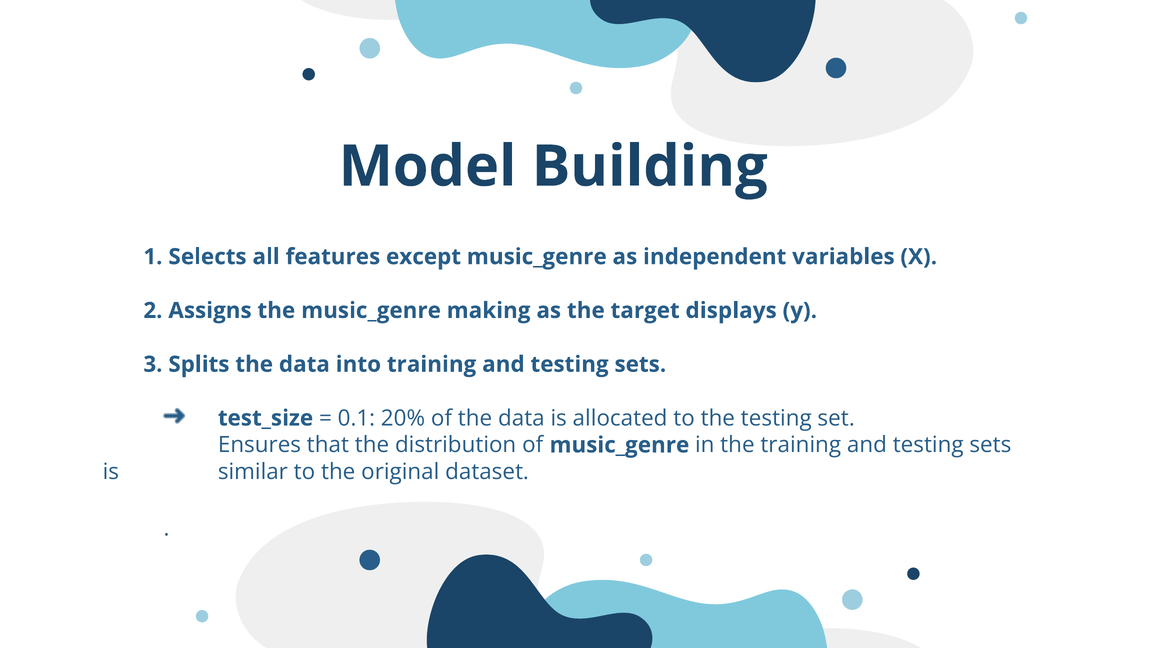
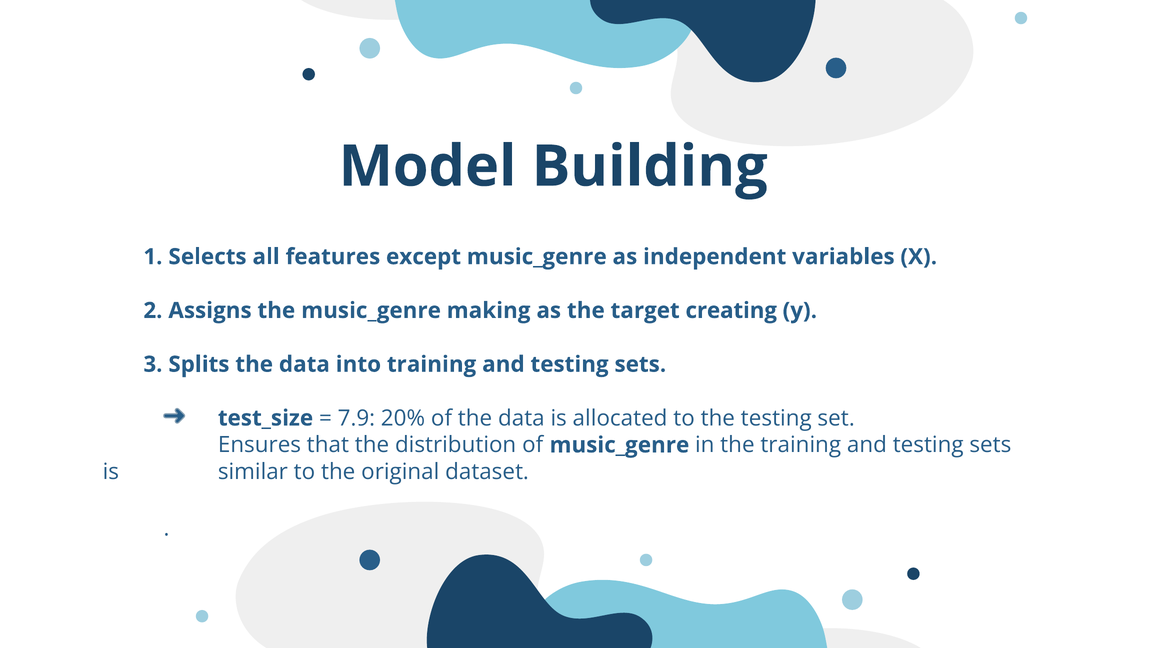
displays: displays -> creating (731, 311)
0.1: 0.1 -> 7.9 (356, 418)
